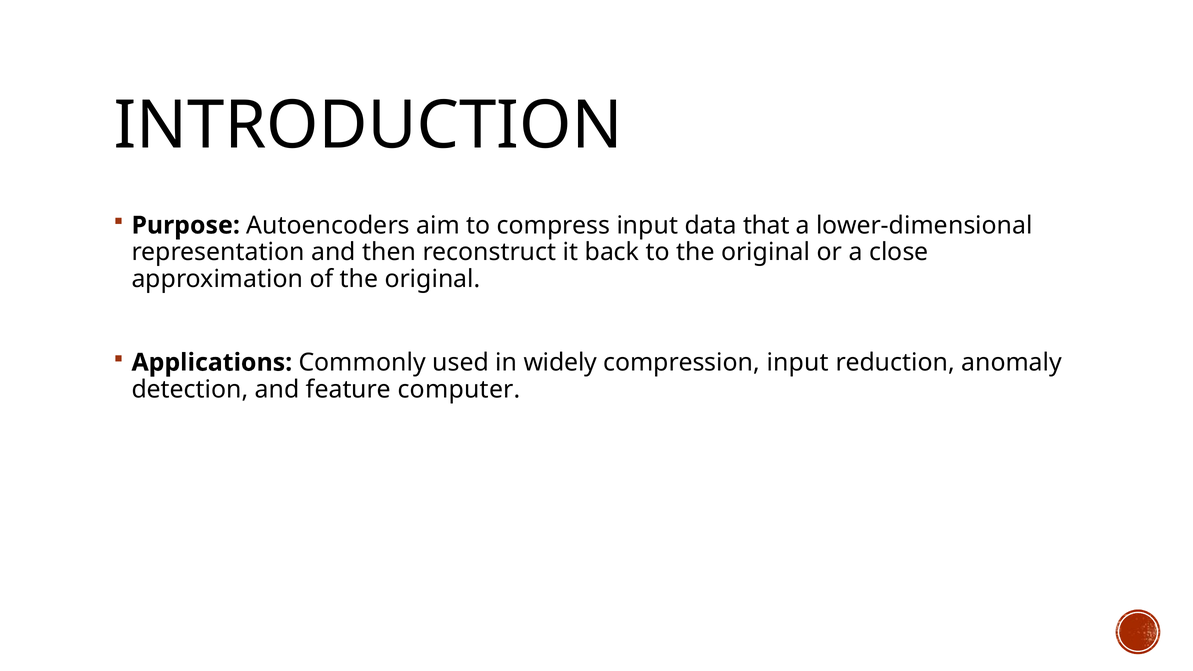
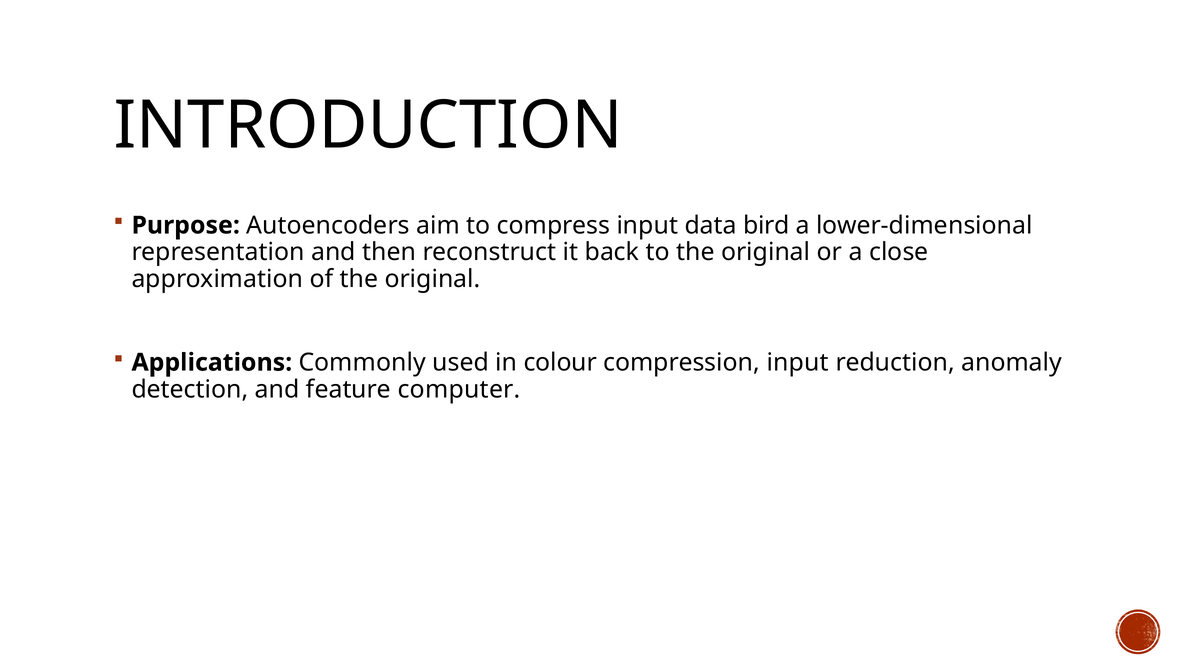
that: that -> bird (766, 225)
widely: widely -> colour (560, 363)
